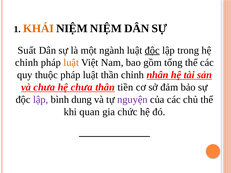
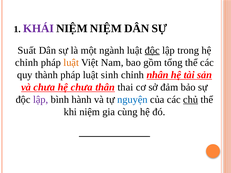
KHÁI colour: orange -> purple (38, 29)
thuộc: thuộc -> thành (46, 75)
thần: thần -> sinh (110, 75)
tiền: tiền -> thai (125, 87)
dung: dung -> hành (82, 100)
nguyện colour: purple -> blue (132, 100)
chủ underline: none -> present (191, 100)
khi quan: quan -> niệm (90, 112)
chức: chức -> cùng (128, 112)
